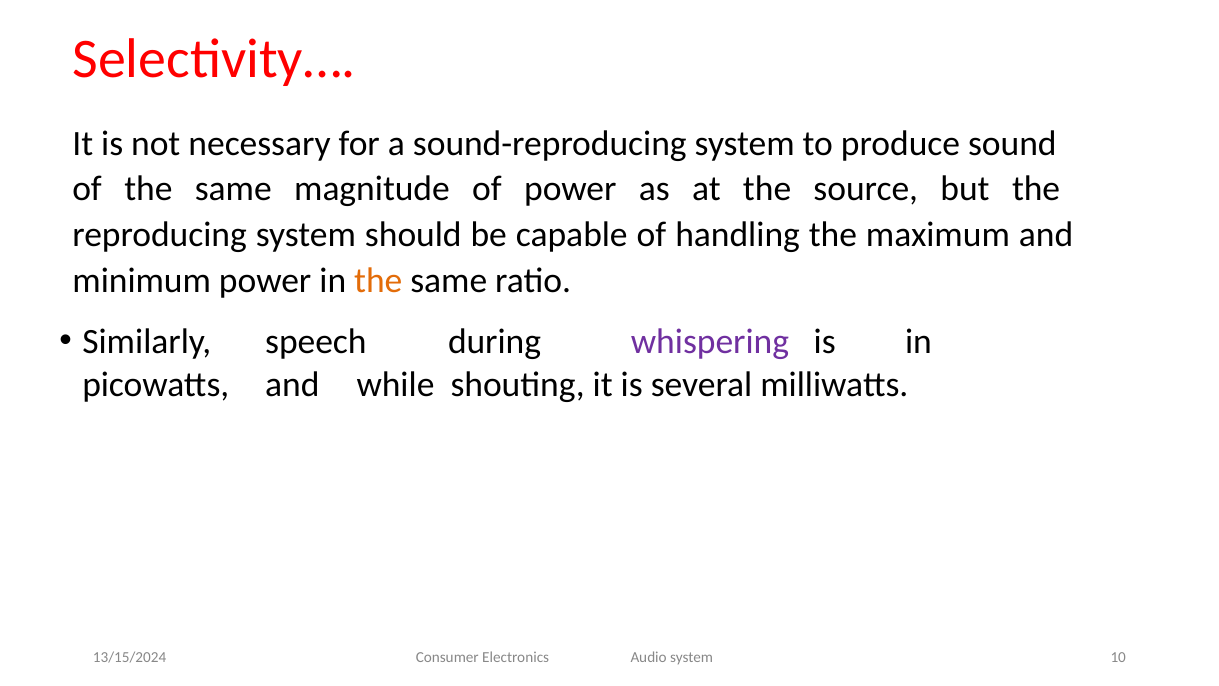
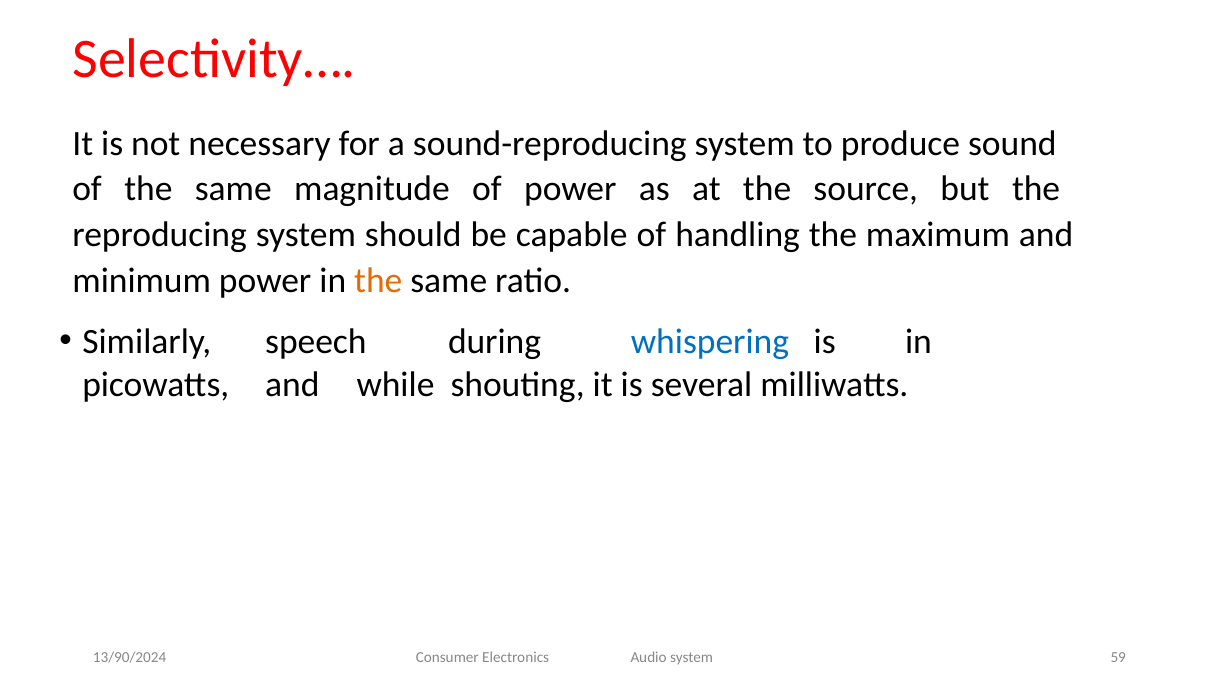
whispering colour: purple -> blue (710, 342)
13/15/2024: 13/15/2024 -> 13/90/2024 (130, 657)
10: 10 -> 59 (1118, 657)
